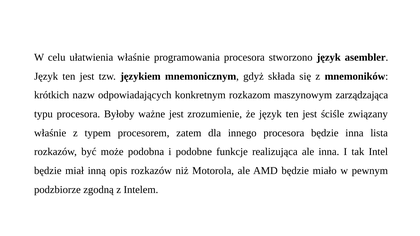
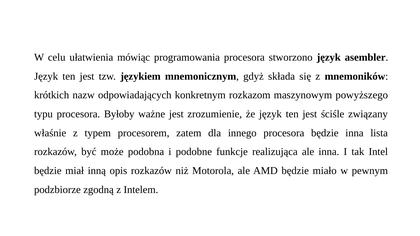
ułatwienia właśnie: właśnie -> mówiąc (134, 57)
zarządzająca: zarządzająca -> powyższego (362, 95)
